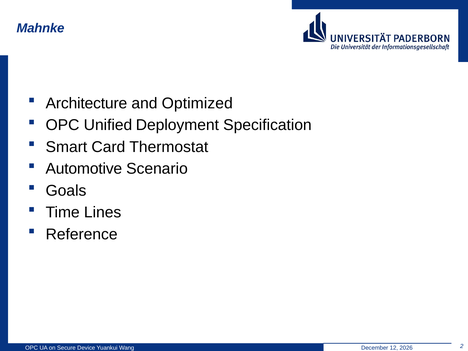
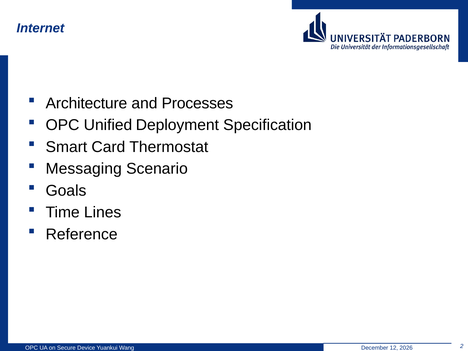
Mahnke: Mahnke -> Internet (40, 28)
Optimized: Optimized -> Processes (197, 103)
Automotive: Automotive -> Messaging (84, 169)
